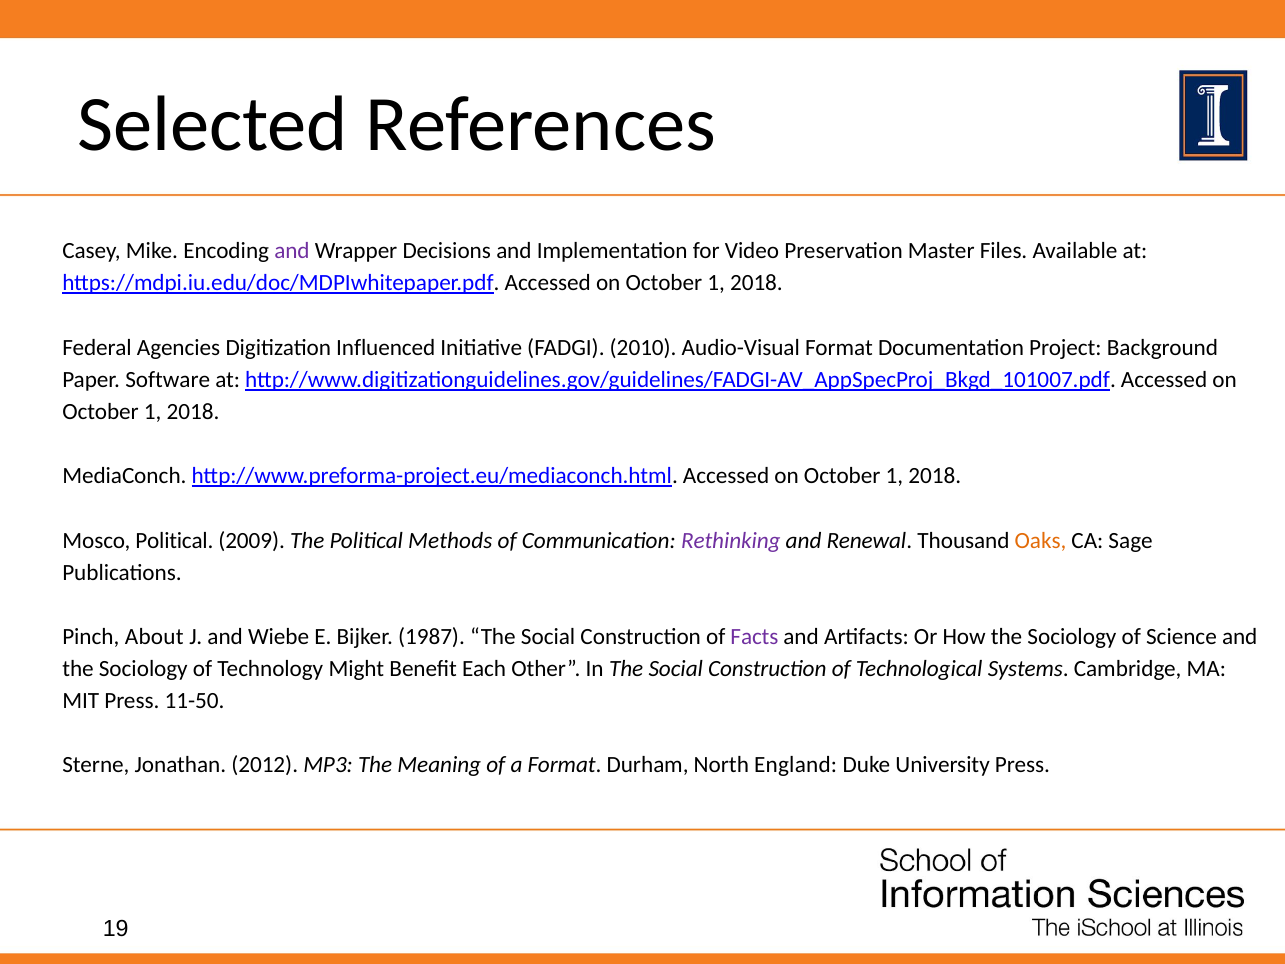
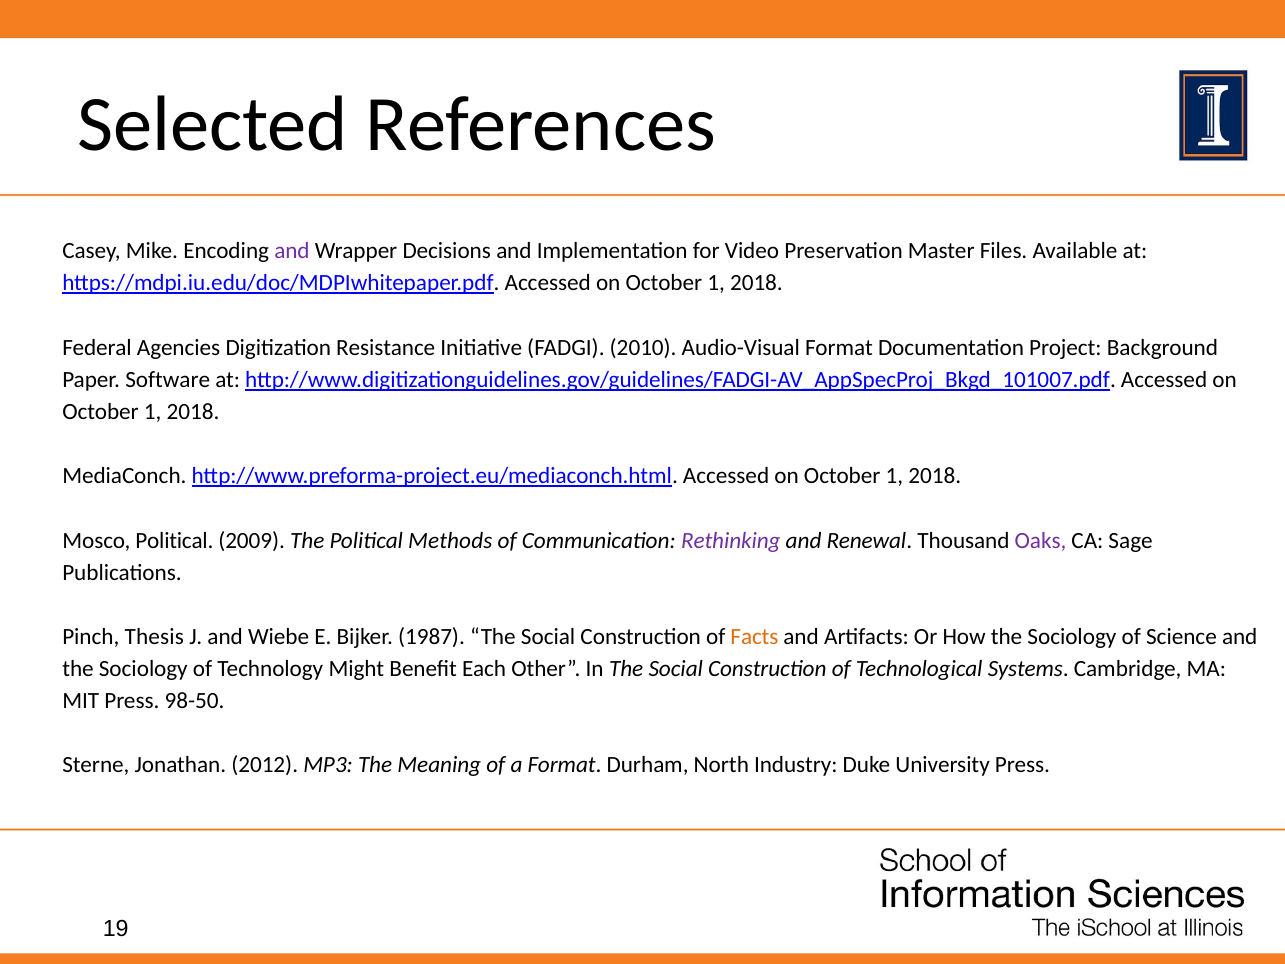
Influenced: Influenced -> Resistance (386, 348)
Oaks colour: orange -> purple (1041, 541)
About: About -> Thesis (154, 637)
Facts colour: purple -> orange (754, 637)
11-50: 11-50 -> 98-50 (195, 701)
England: England -> Industry (796, 765)
